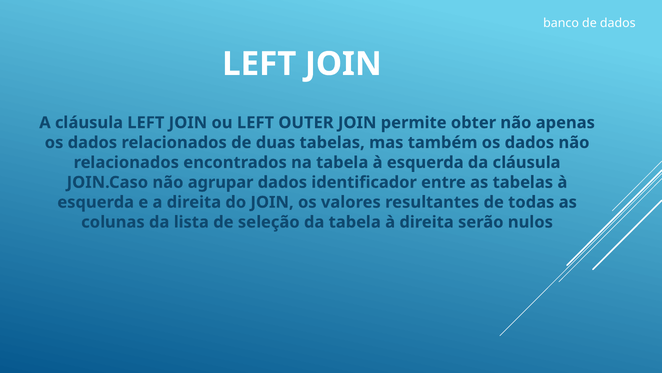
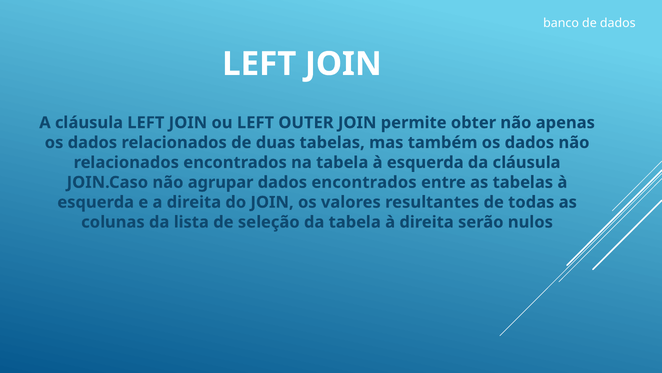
dados identificador: identificador -> encontrados (364, 182)
